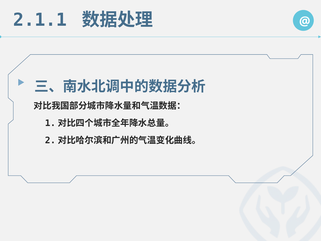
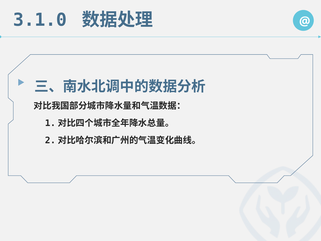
2.1.1: 2.1.1 -> 3.1.0 (40, 20)
